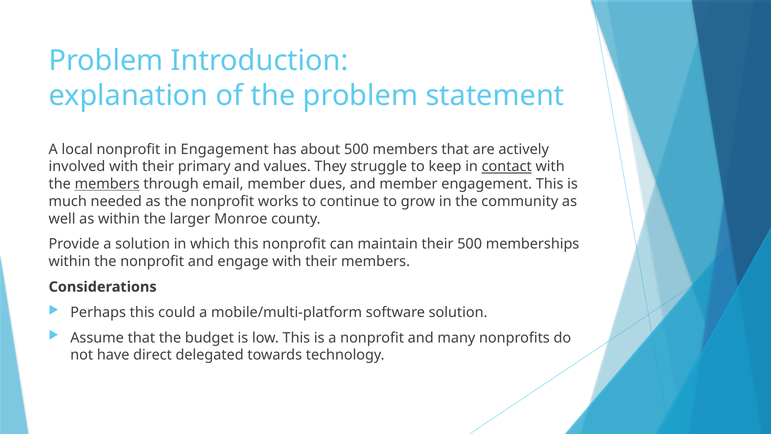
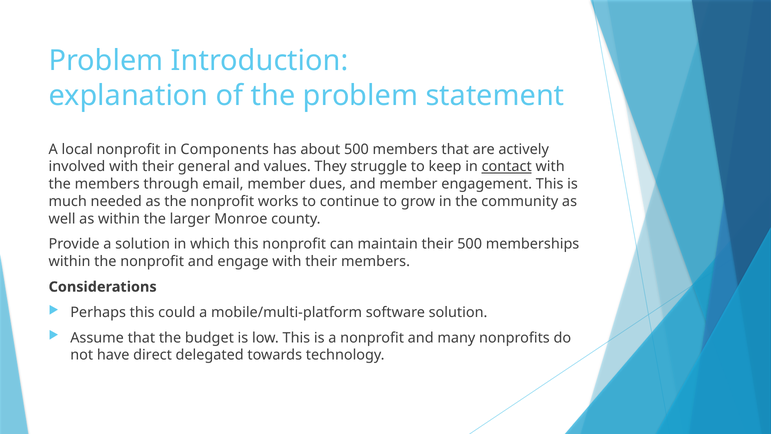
in Engagement: Engagement -> Components (225, 149)
primary: primary -> general (204, 167)
members underline: present -> none (107, 184)
